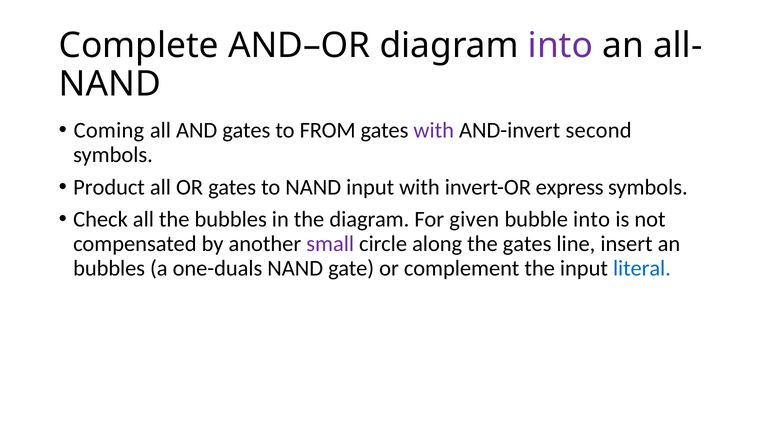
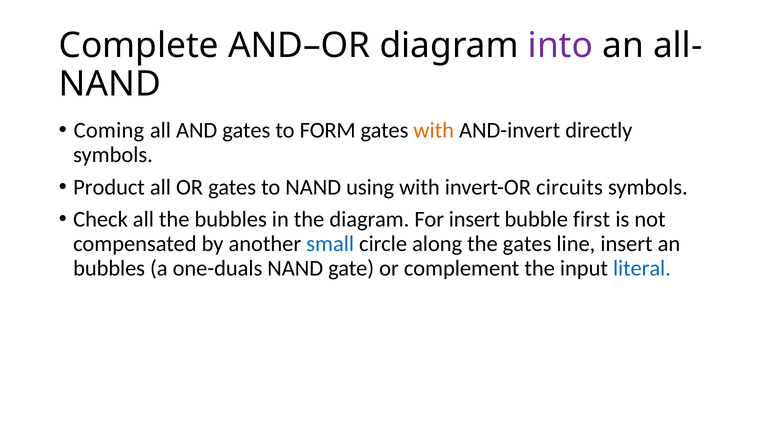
FROM: FROM -> FORM (328, 130)
with colour: purple -> orange (434, 130)
second: second -> directly (599, 130)
NAND input: input -> using (370, 187)
express: express -> circuits (569, 187)
For given: given -> insert (474, 219)
bubble into: into -> first (592, 219)
small colour: purple -> blue (330, 244)
